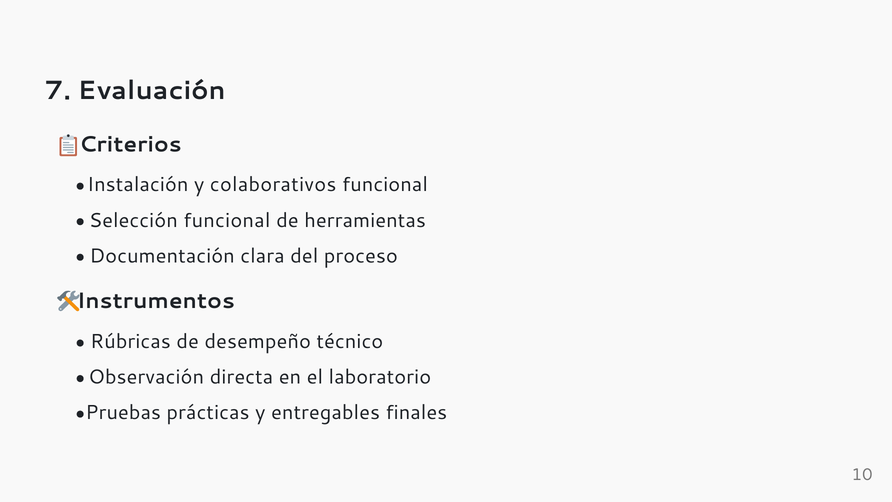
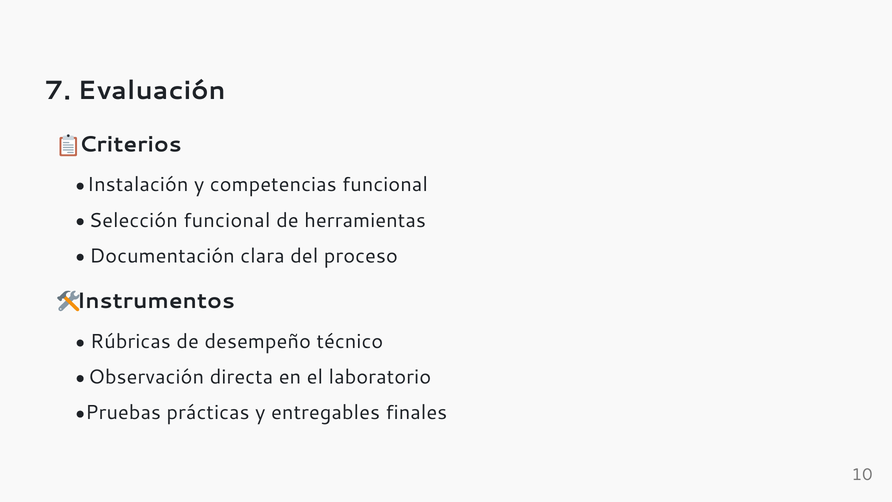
colaborativos: colaborativos -> competencias (273, 185)
